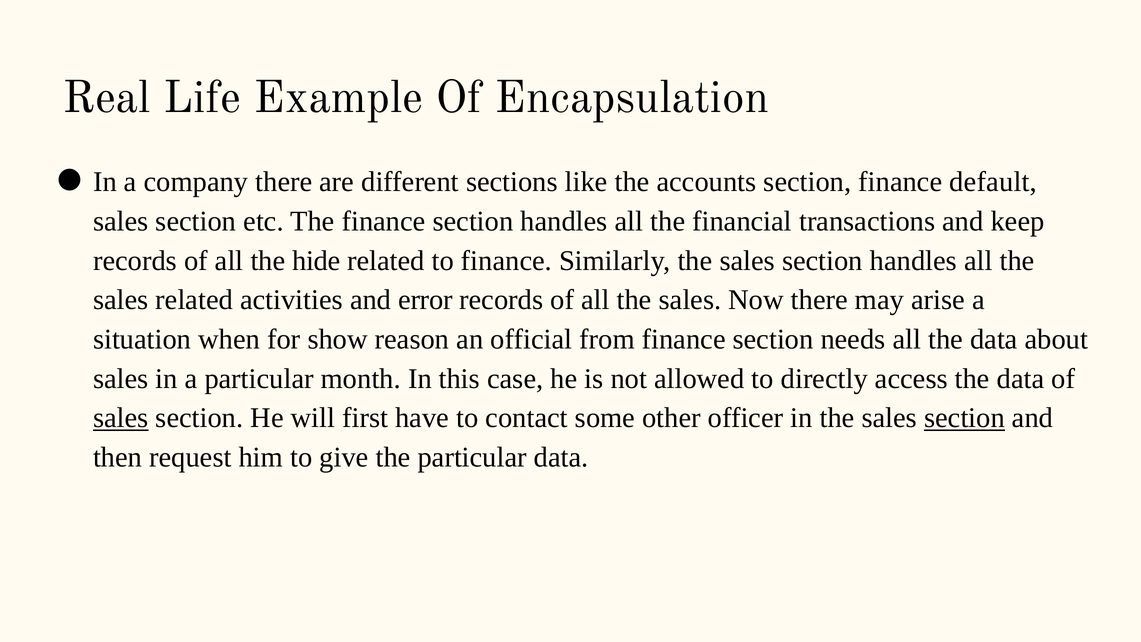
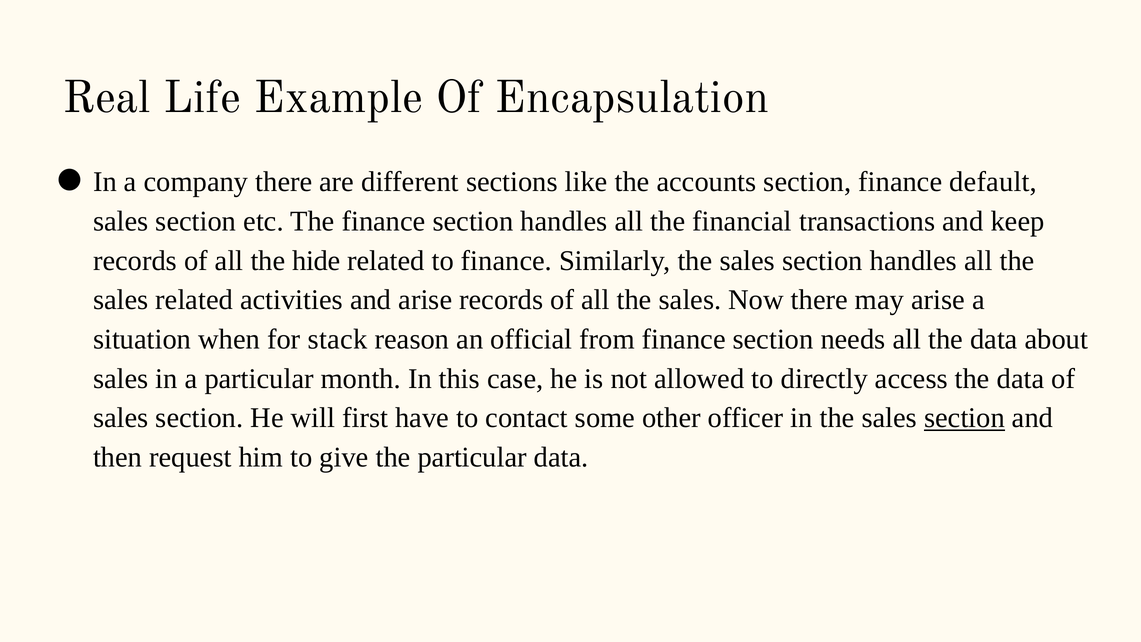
and error: error -> arise (425, 300)
show: show -> stack (338, 339)
sales underline: present -> none (121, 418)
